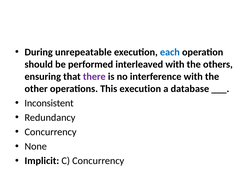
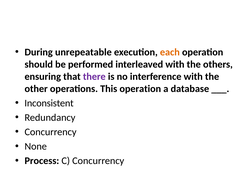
each colour: blue -> orange (170, 52)
This execution: execution -> operation (140, 89)
Implicit: Implicit -> Process (42, 161)
